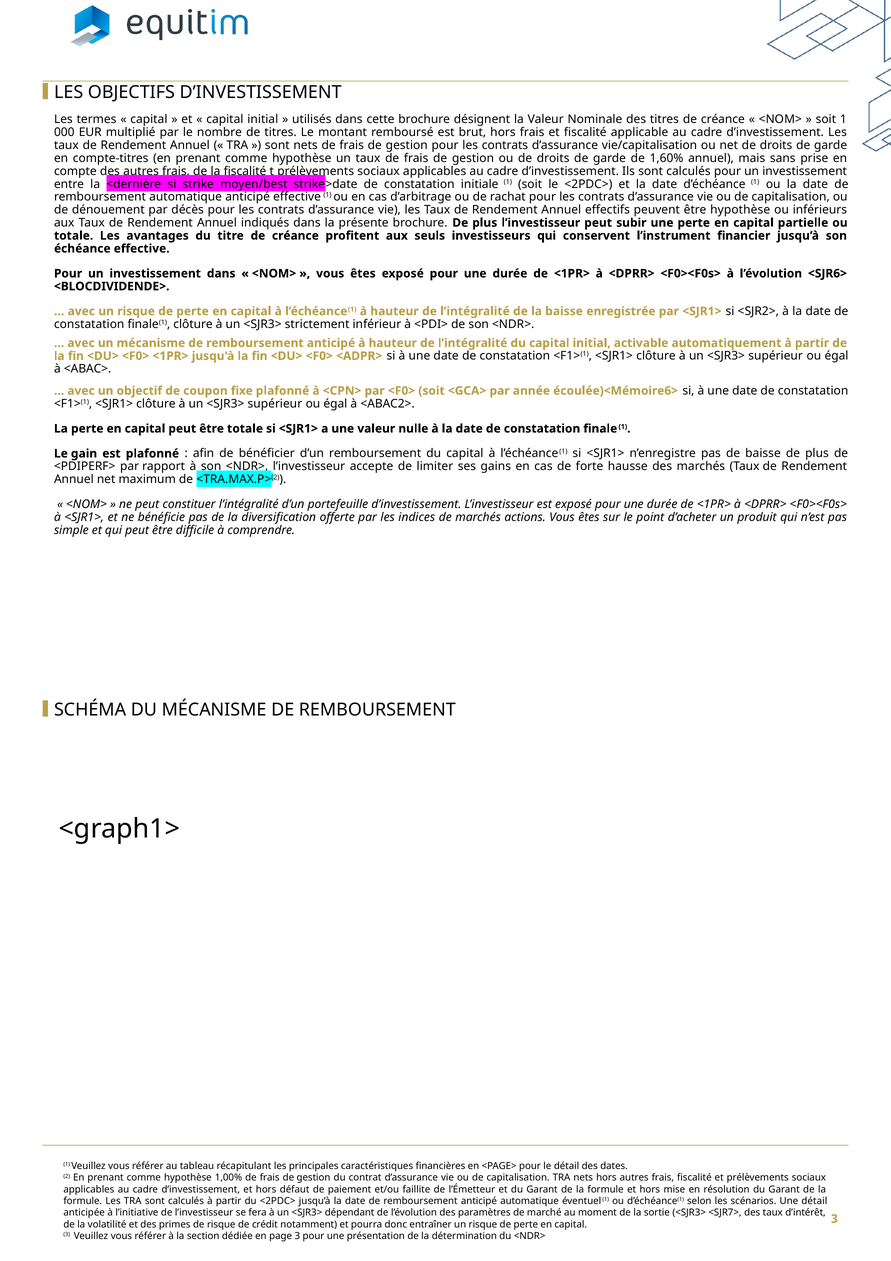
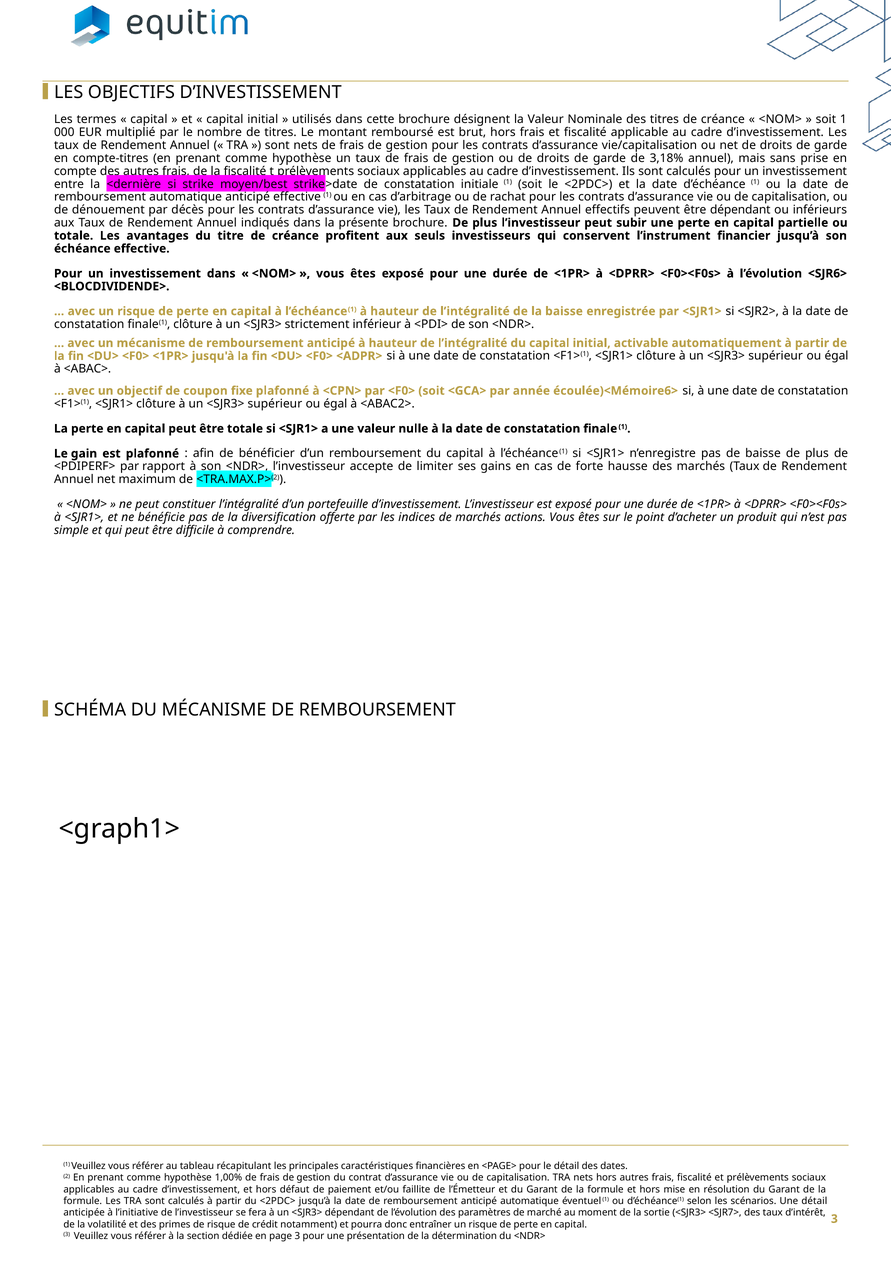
1,60%: 1,60% -> 3,18% (667, 158)
être hypothèse: hypothèse -> dépendant (740, 210)
